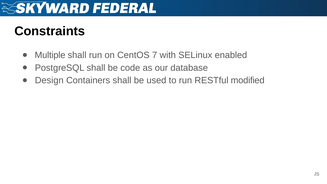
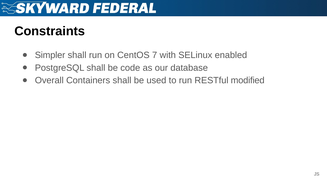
Multiple: Multiple -> Simpler (50, 55)
Design: Design -> Overall (49, 80)
